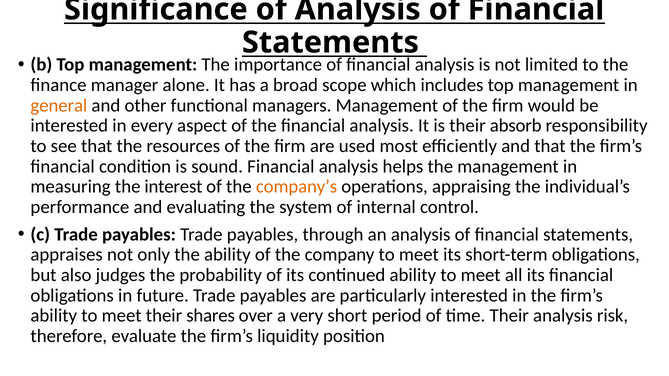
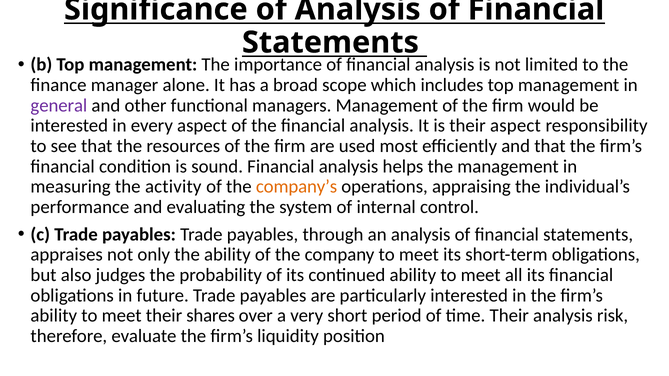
general colour: orange -> purple (59, 106)
their absorb: absorb -> aspect (516, 126)
interest: interest -> activity (173, 187)
